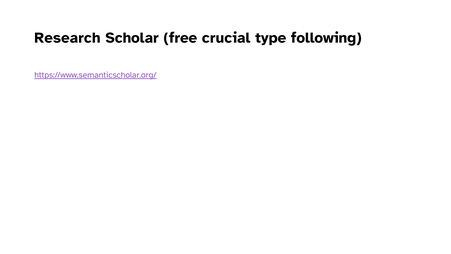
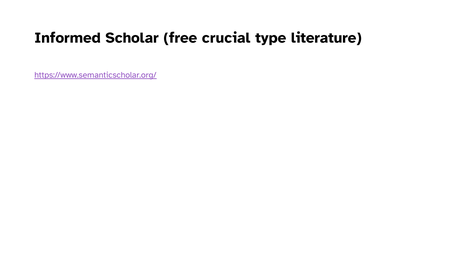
Research: Research -> Informed (68, 38)
following: following -> literature (326, 38)
